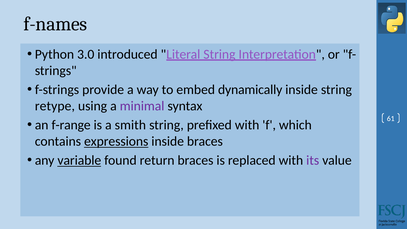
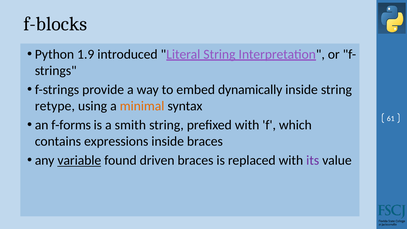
f-names: f-names -> f-blocks (55, 24)
3.0: 3.0 -> 1.9 (86, 54)
minimal colour: purple -> orange (142, 106)
f-range: f-range -> f-forms (71, 125)
expressions underline: present -> none (116, 141)
return: return -> driven (157, 160)
